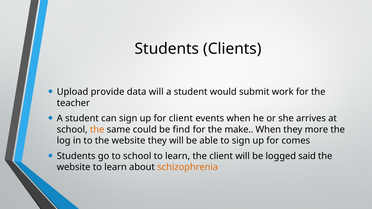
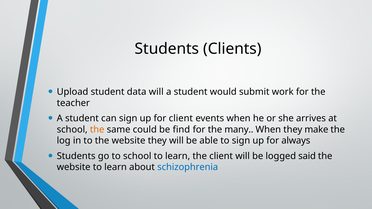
Upload provide: provide -> student (108, 92)
make: make -> many (239, 130)
more: more -> make (316, 130)
comes: comes -> always (296, 141)
schizophrenia colour: orange -> blue (188, 167)
